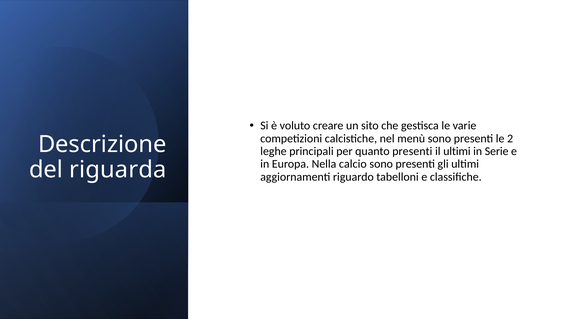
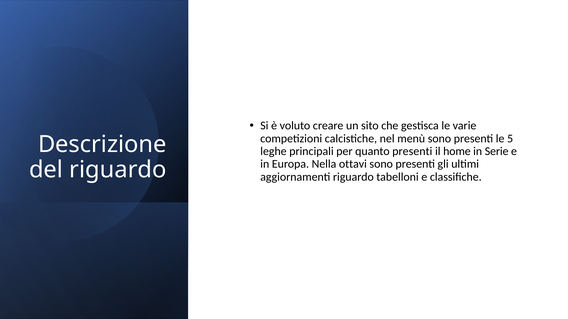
2: 2 -> 5 (510, 139)
il ultimi: ultimi -> home (457, 151)
calcio: calcio -> ottavi (353, 164)
del riguarda: riguarda -> riguardo (118, 170)
